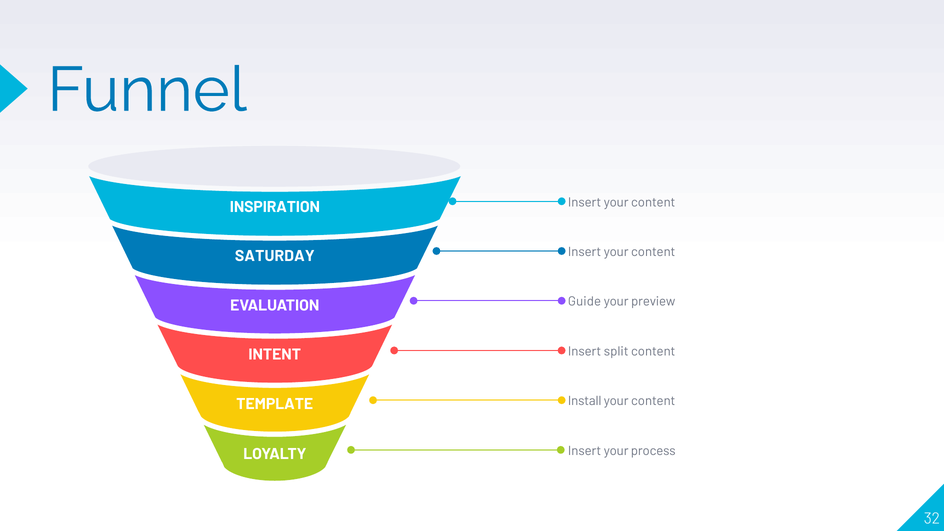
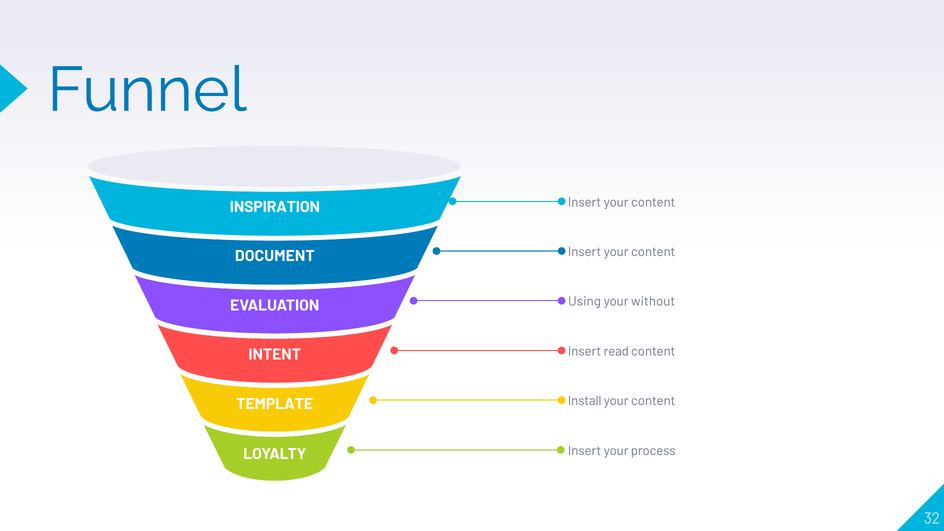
SATURDAY: SATURDAY -> DOCUMENT (275, 256)
Guide: Guide -> Using (585, 302)
preview: preview -> without (653, 302)
split: split -> read (616, 351)
